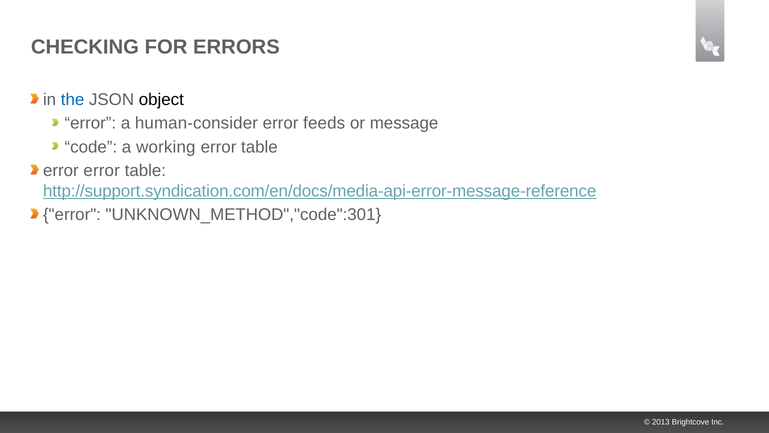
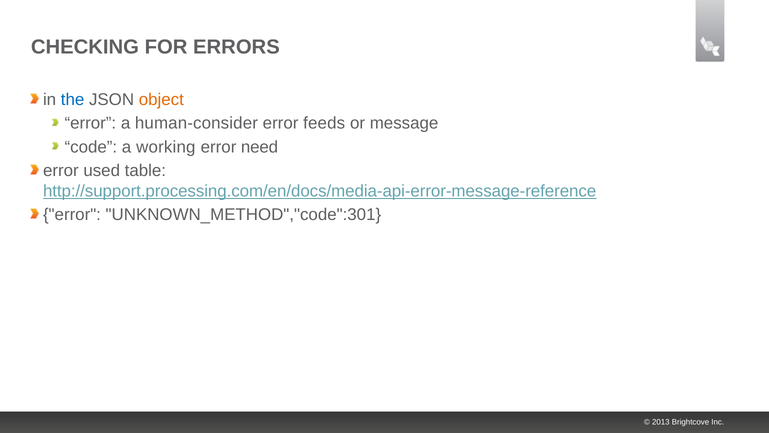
object colour: black -> orange (161, 100)
table: table -> need (259, 147)
error error: error -> used (102, 171)
http://support.syndication.com/en/docs/media-api-error-message-reference: http://support.syndication.com/en/docs/media-api-error-message-reference -> http://support.processing.com/en/docs/media-api-error-message-reference (320, 191)
